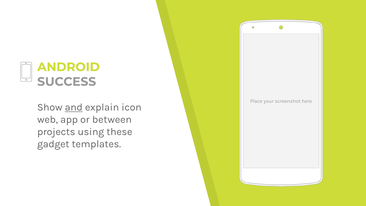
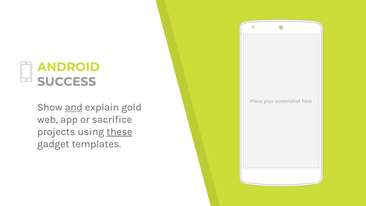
icon: icon -> gold (132, 107)
between: between -> sacrifice (112, 120)
these underline: none -> present (119, 132)
